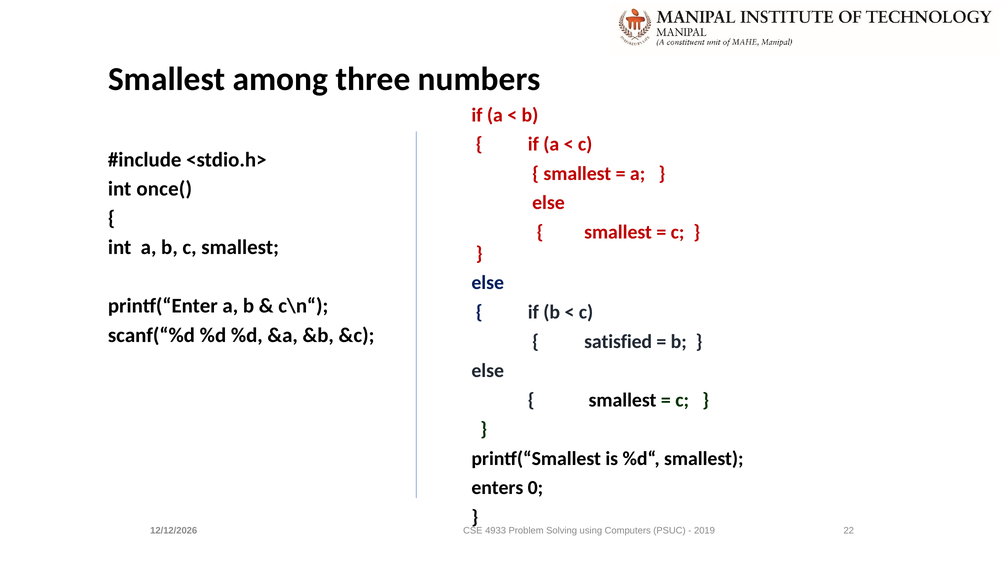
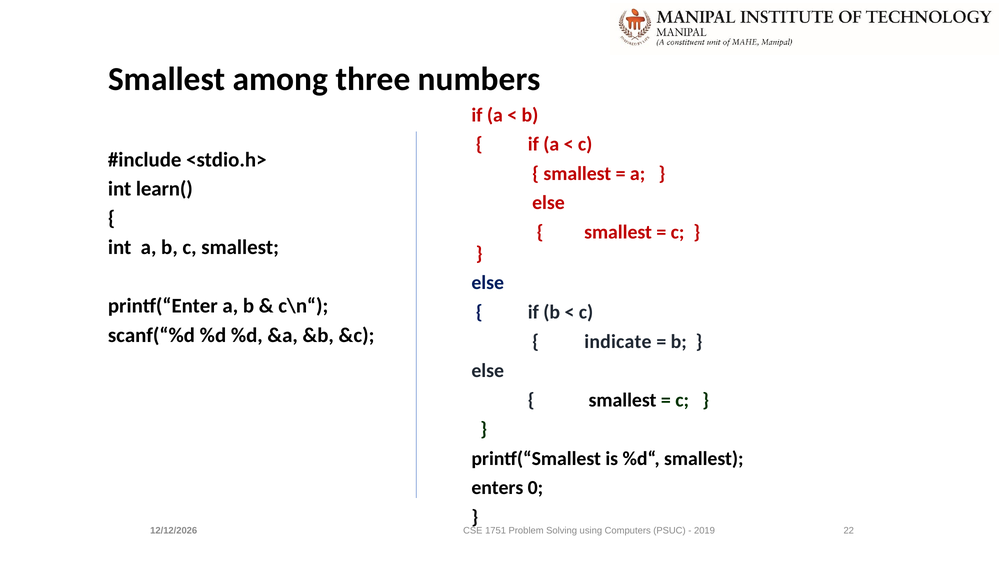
once(: once( -> learn( (164, 189)
satisfied: satisfied -> indicate (618, 341)
4933: 4933 -> 1751 (496, 530)
